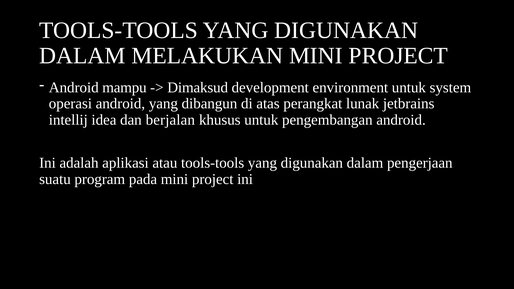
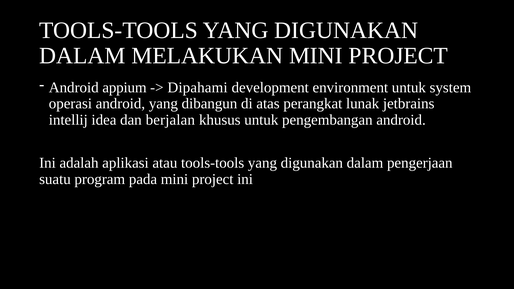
mampu: mampu -> appium (124, 87)
Dimaksud: Dimaksud -> Dipahami (198, 87)
